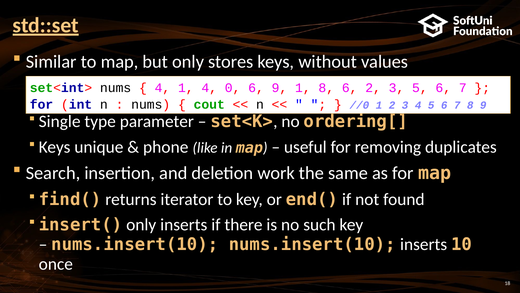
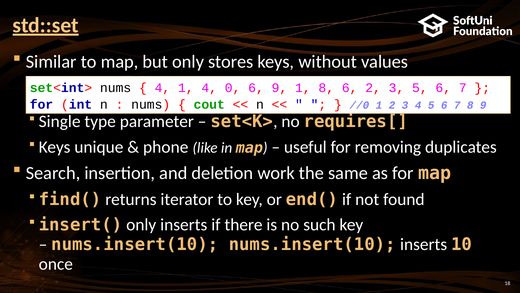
ordering[: ordering[ -> requires[ (356, 121)
